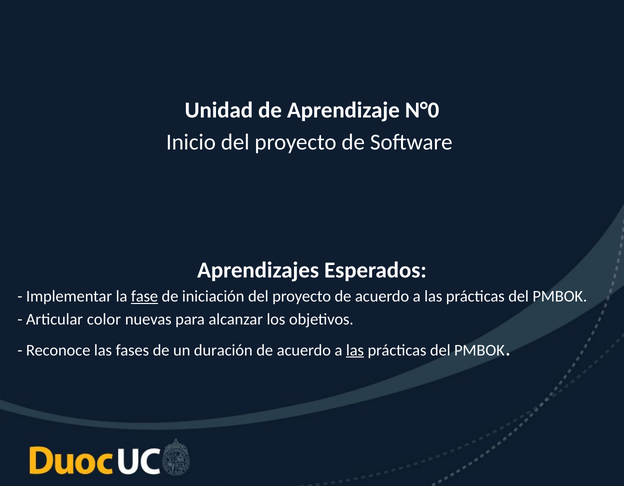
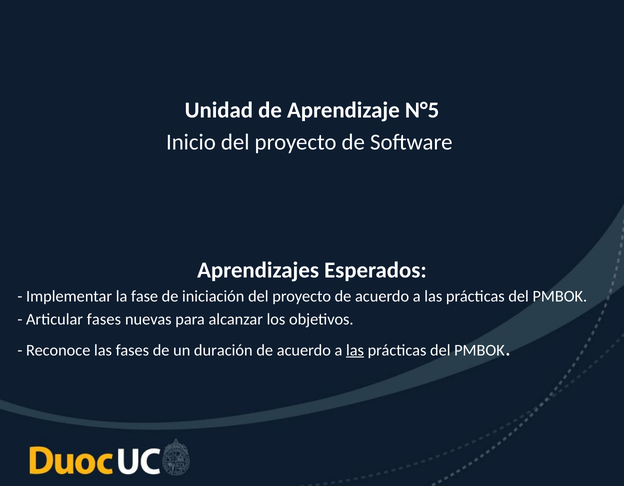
N°0: N°0 -> N°5 (422, 110)
fase underline: present -> none (145, 296)
Articular color: color -> fases (104, 319)
